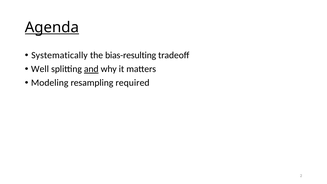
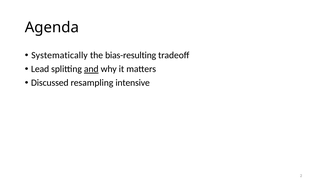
Agenda underline: present -> none (52, 27)
Well: Well -> Lead (40, 69)
Modeling: Modeling -> Discussed (50, 83)
required: required -> intensive (133, 83)
